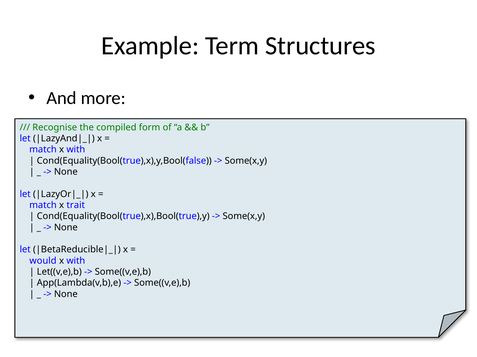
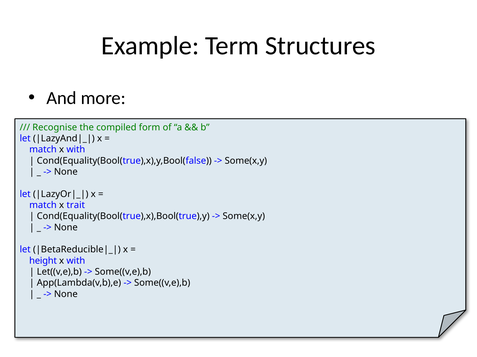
would: would -> height (43, 261)
